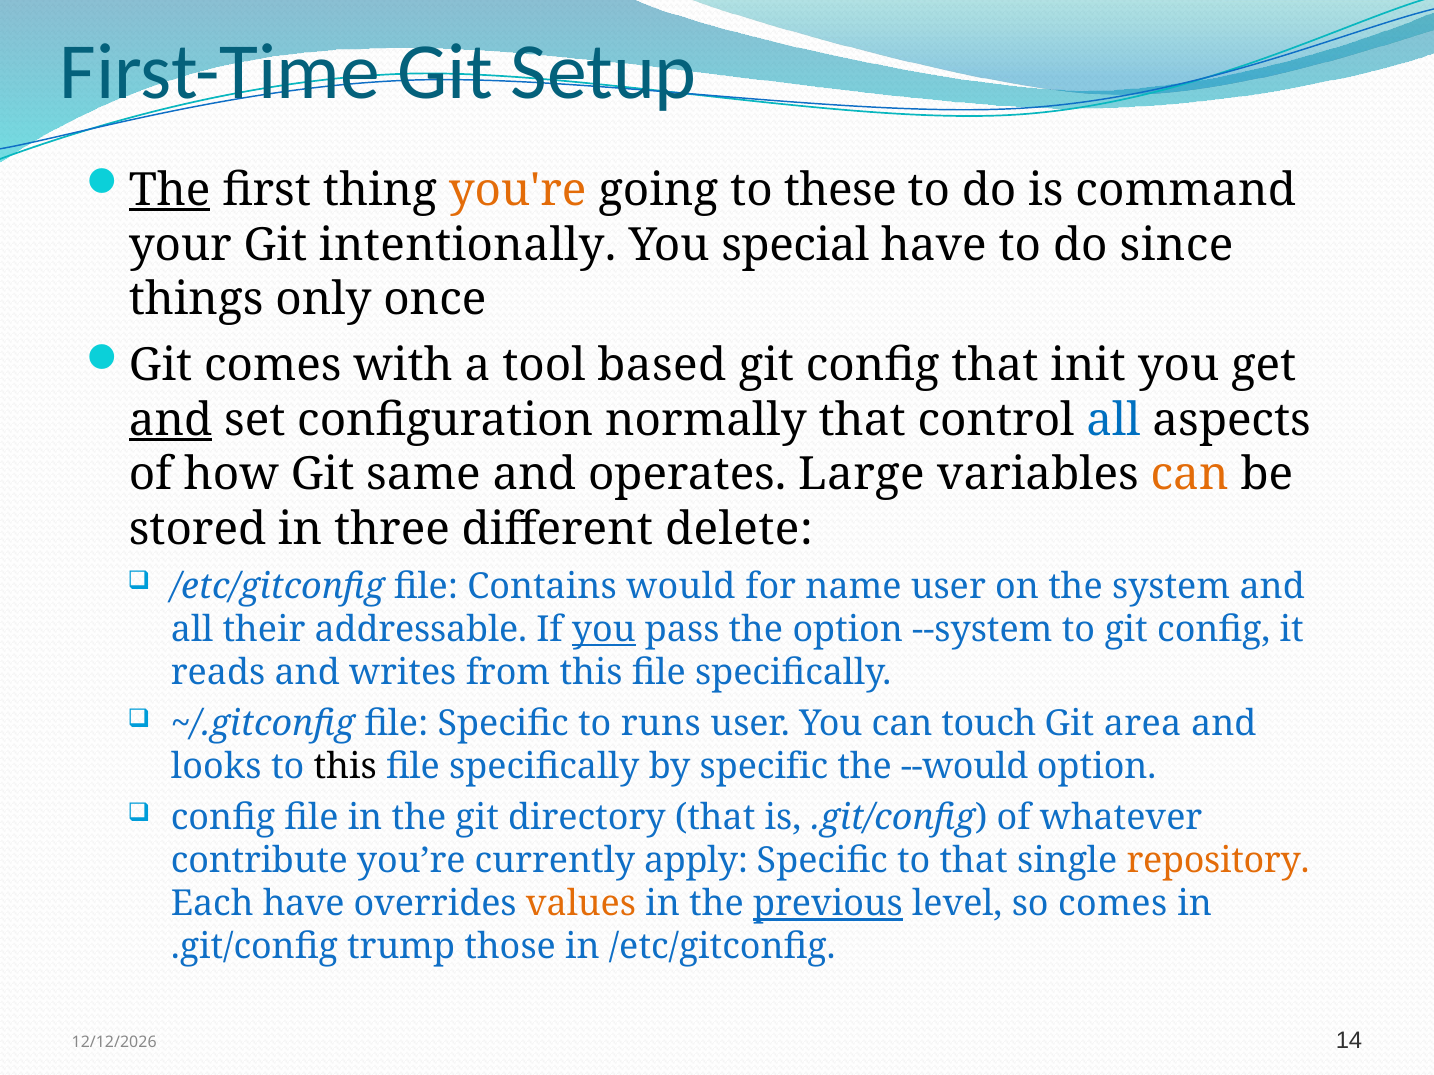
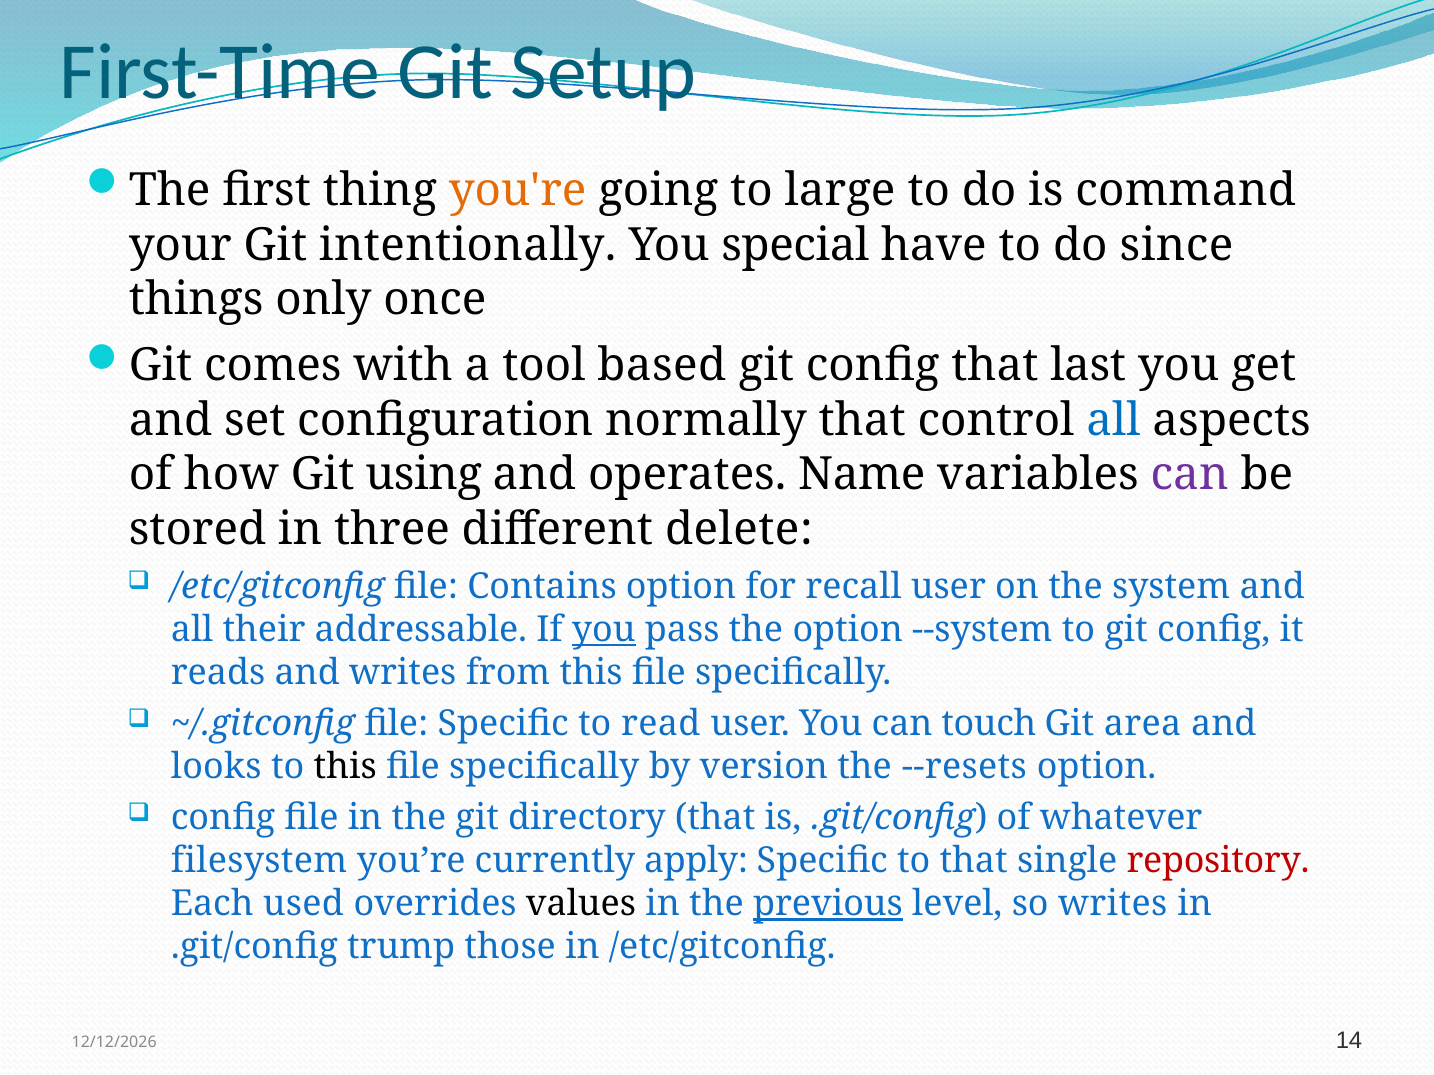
The underline: present -> none (170, 190)
these: these -> large (840, 190)
init: init -> last (1088, 365)
and underline: present -> none (171, 420)
same: same -> using (424, 475)
Large: Large -> Name (862, 475)
can colour: orange -> purple (1190, 475)
Contains would: would -> option (681, 587)
name: name -> recall (854, 587)
runs: runs -> read (661, 724)
by specific: specific -> version (764, 767)
--would: --would -> --resets (964, 767)
contribute: contribute -> filesystem (259, 861)
repository colour: orange -> red (1218, 861)
Each have: have -> used (303, 905)
values colour: orange -> black (581, 905)
so comes: comes -> writes (1113, 905)
